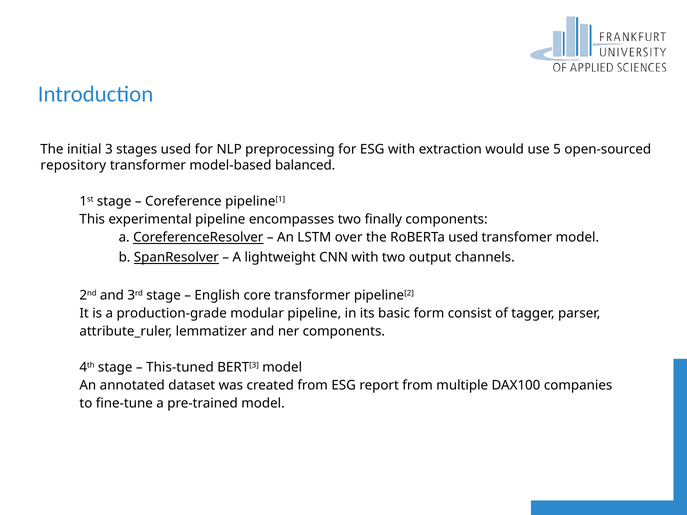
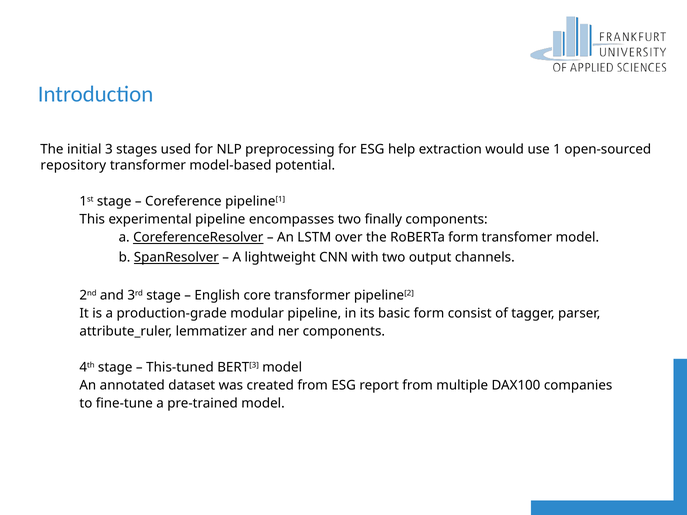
ESG with: with -> help (402, 149)
5: 5 -> 1 (557, 149)
balanced: balanced -> potential (305, 165)
RoBERTa used: used -> form (463, 237)
